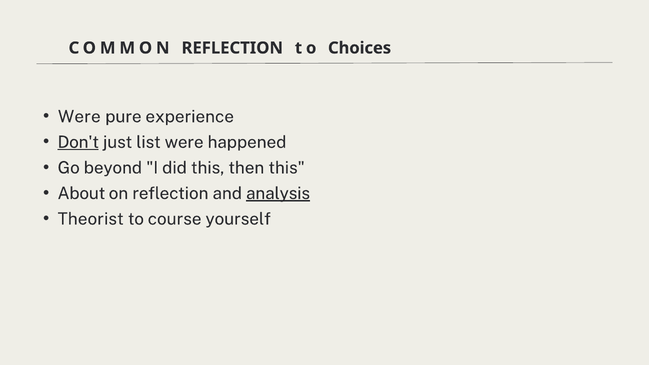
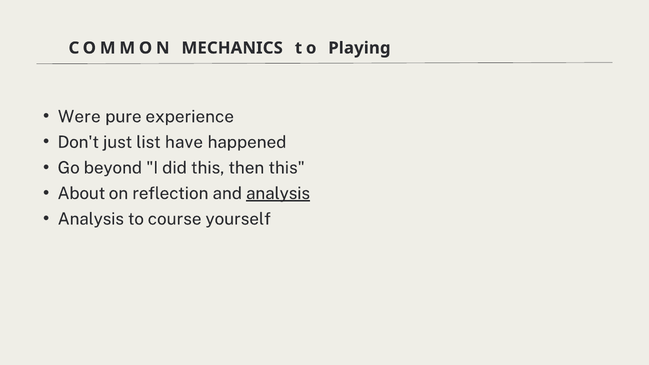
COMMON REFLECTION: REFLECTION -> MECHANICS (232, 48)
Choices: Choices -> Playing (359, 48)
Don't underline: present -> none (78, 142)
list were: were -> have (184, 142)
Theorist: Theorist -> Analysis (91, 219)
